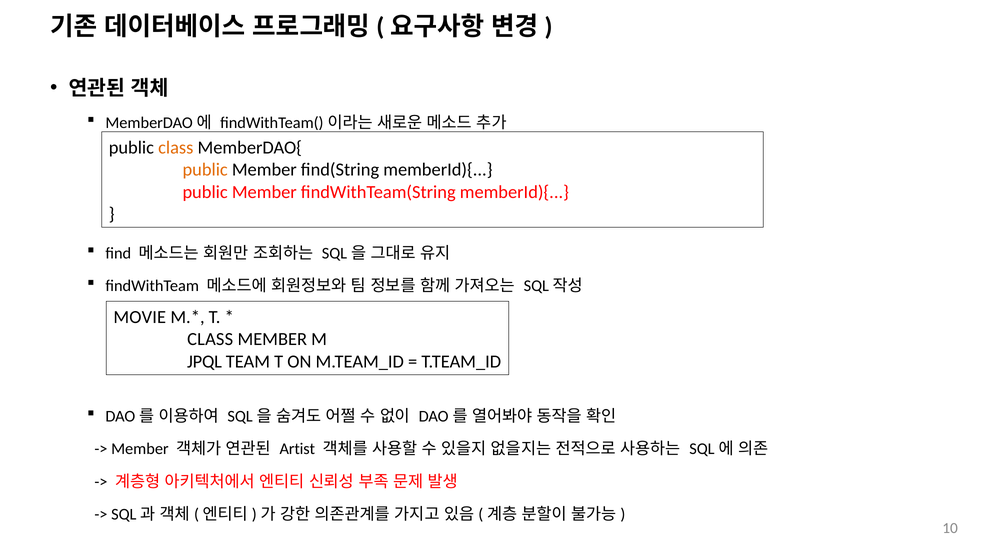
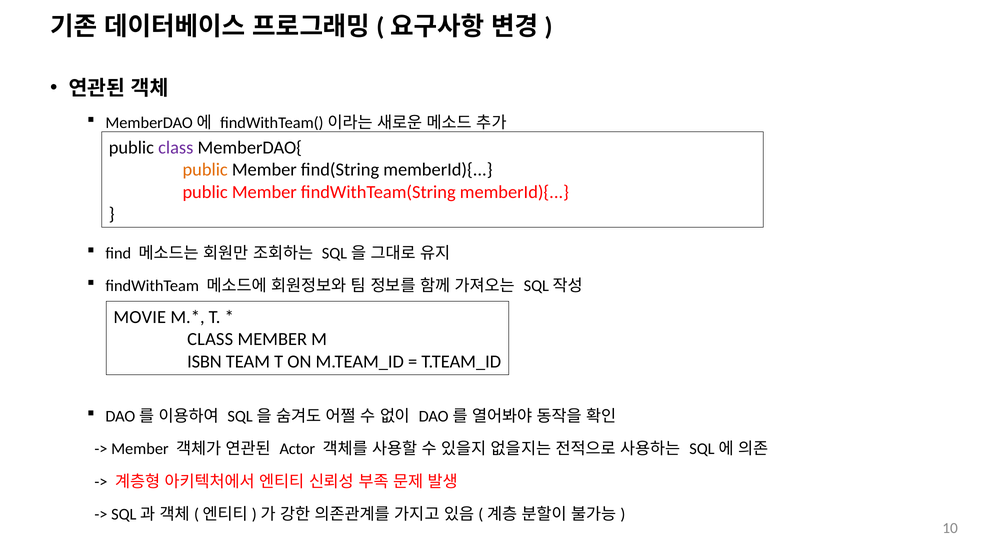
class colour: orange -> purple (176, 148)
JPQL: JPQL -> ISBN (204, 361)
Artist: Artist -> Actor (297, 449)
